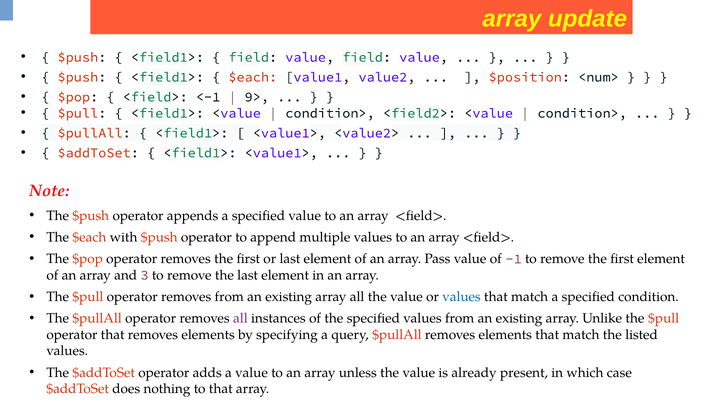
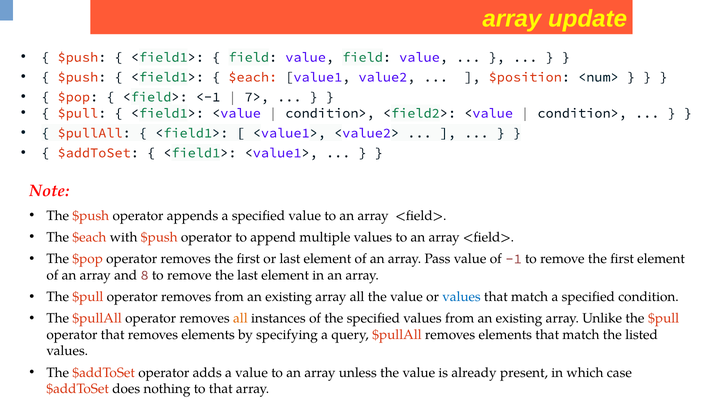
9>: 9> -> 7> (257, 97)
3: 3 -> 8 (145, 276)
all colour: purple -> orange (240, 319)
